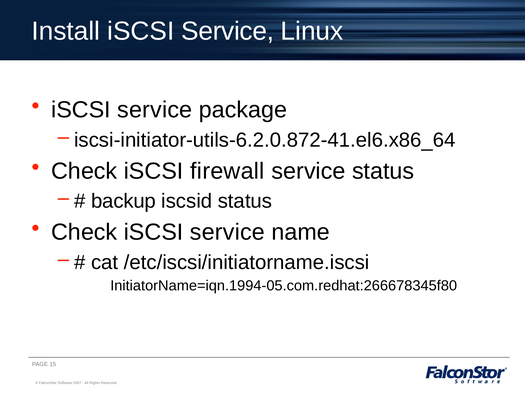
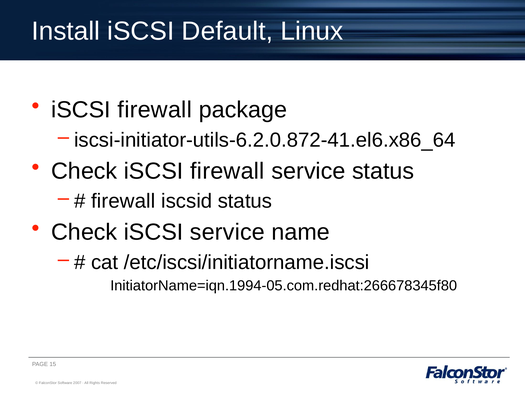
Service: Service -> Default (227, 31)
service: service -> firewall (155, 110)
backup: backup -> firewall (123, 202)
